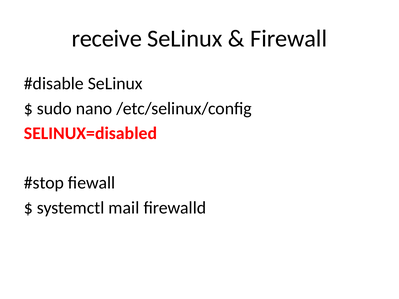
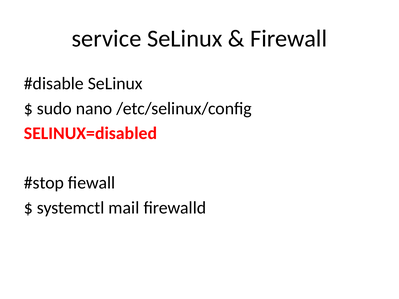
receive: receive -> service (107, 39)
